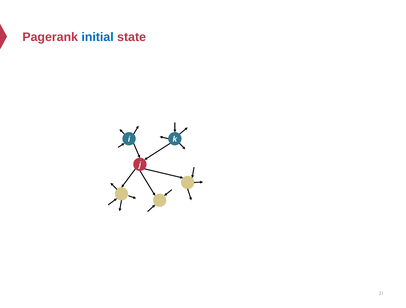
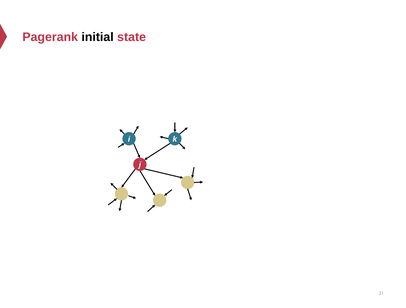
initial colour: blue -> black (98, 37)
